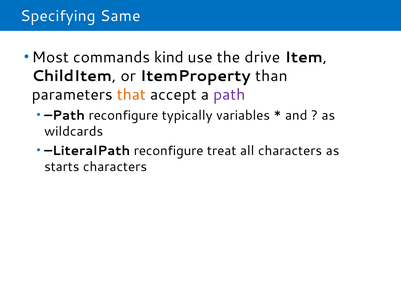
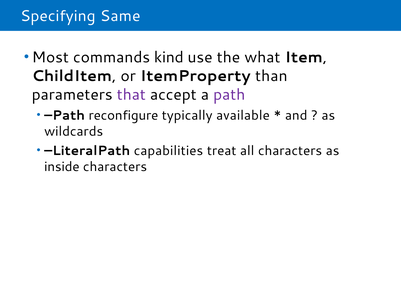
drive: drive -> what (262, 57)
that colour: orange -> purple (131, 95)
variables: variables -> available (243, 115)
LiteralPath reconfigure: reconfigure -> capabilities (169, 151)
starts: starts -> inside (62, 167)
